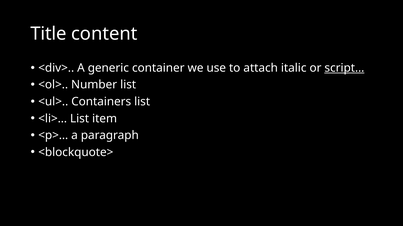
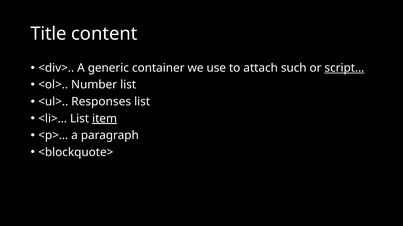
italic: italic -> such (294, 68)
Containers: Containers -> Responses (101, 102)
item underline: none -> present (105, 119)
